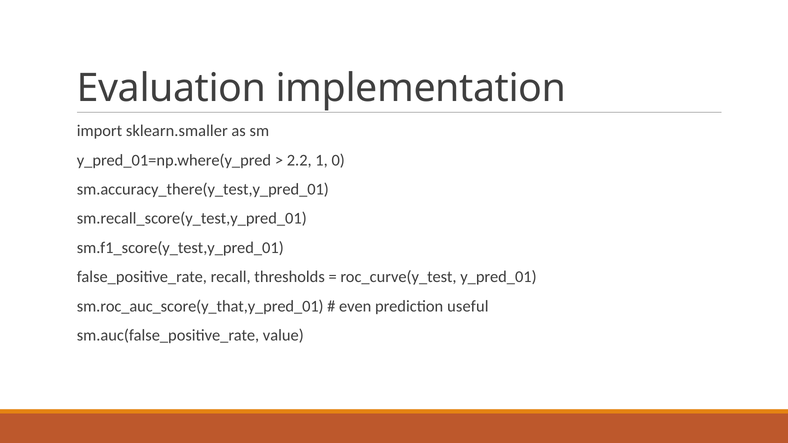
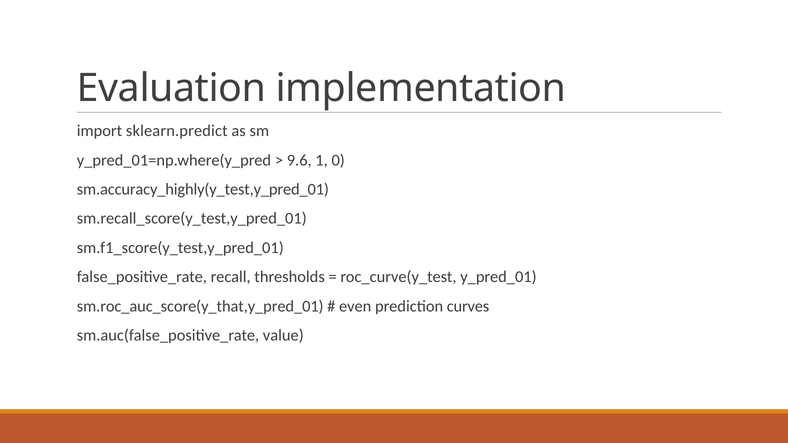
sklearn.smaller: sklearn.smaller -> sklearn.predict (177, 131)
2.2: 2.2 -> 9.6 (299, 160)
sm.accuracy_there(y_test,y_pred_01: sm.accuracy_there(y_test,y_pred_01 -> sm.accuracy_highly(y_test,y_pred_01 (203, 189)
useful: useful -> curves (468, 306)
